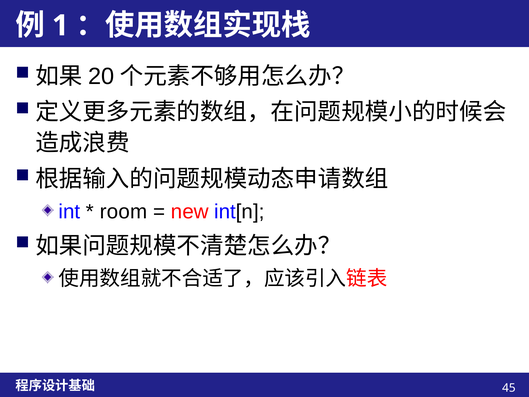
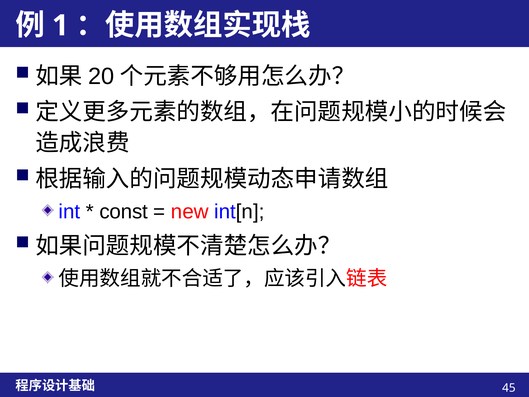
room: room -> const (124, 212)
